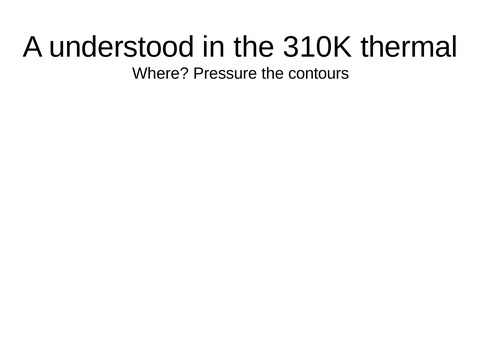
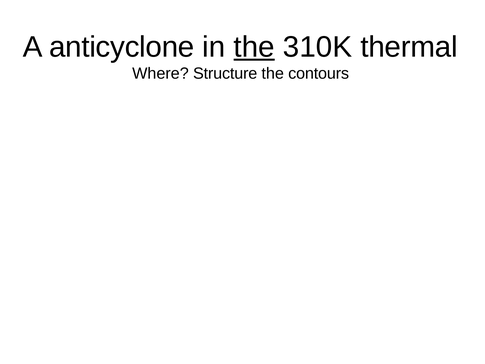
understood: understood -> anticyclone (122, 47)
the underline: none -> present (254, 47)
Pressure: Pressure -> Structure (225, 73)
